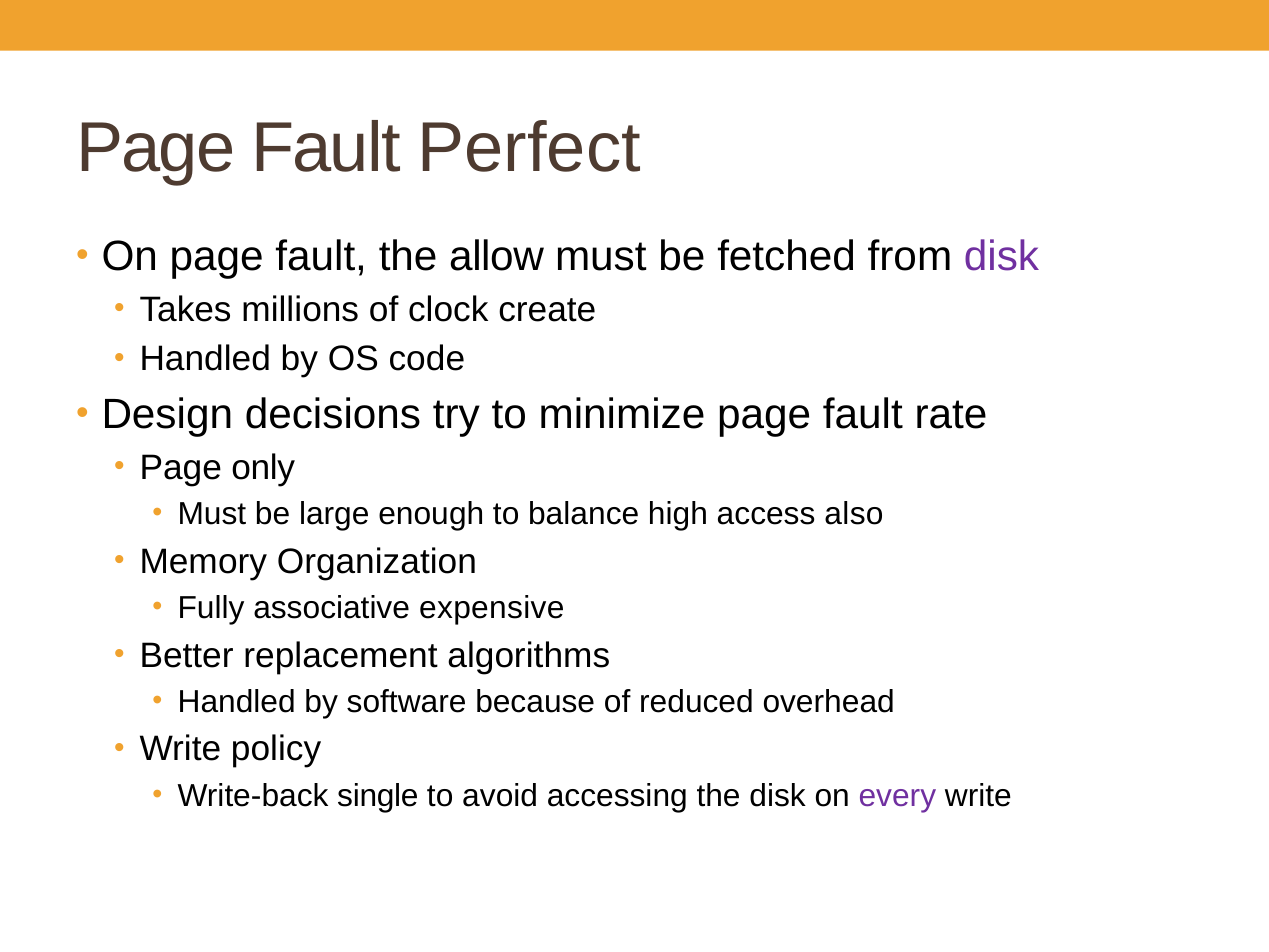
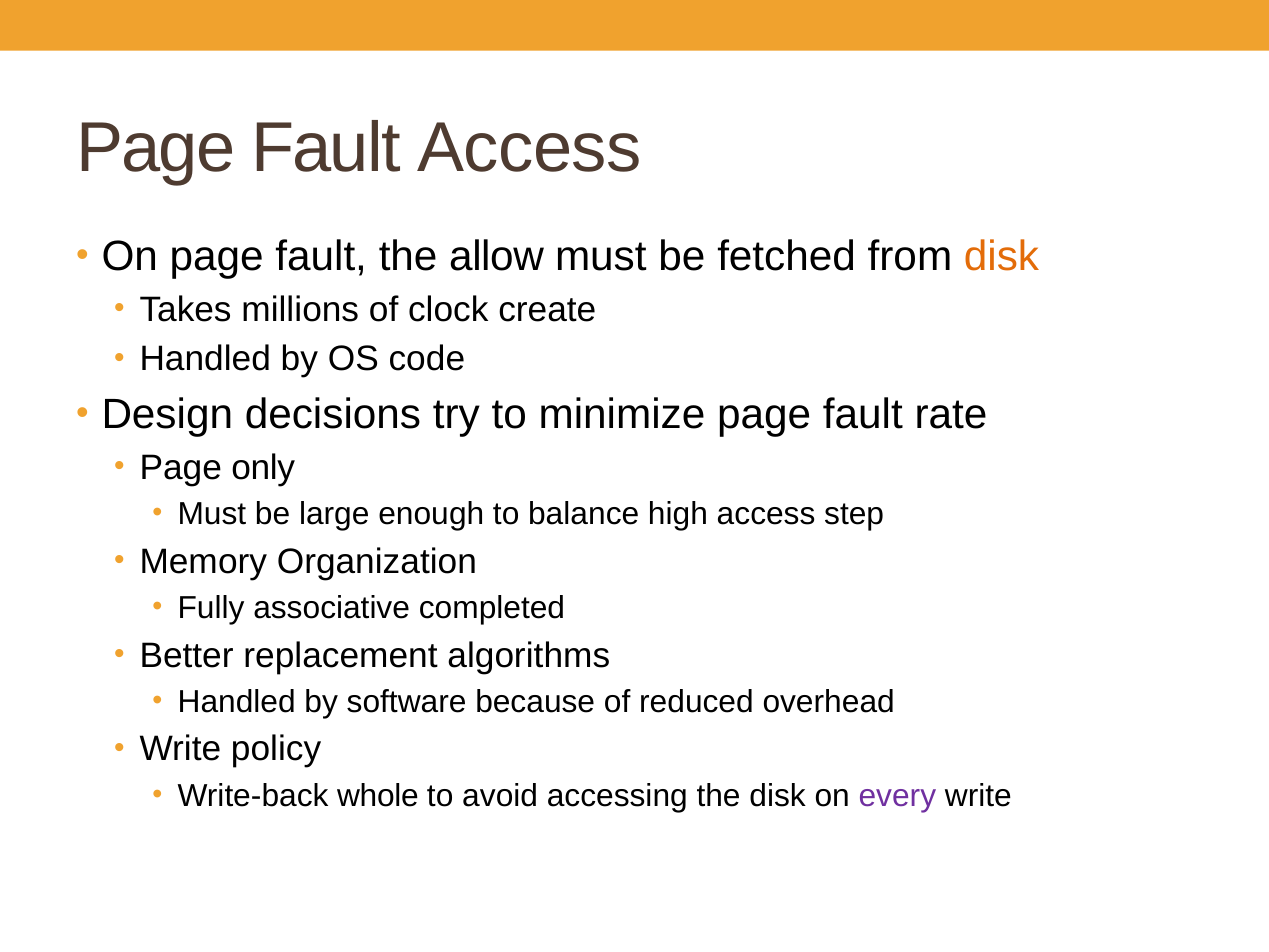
Fault Perfect: Perfect -> Access (529, 148)
disk colour: purple -> orange (1002, 257)
also: also -> step (854, 514)
expensive: expensive -> completed (492, 608)
single: single -> whole (378, 795)
